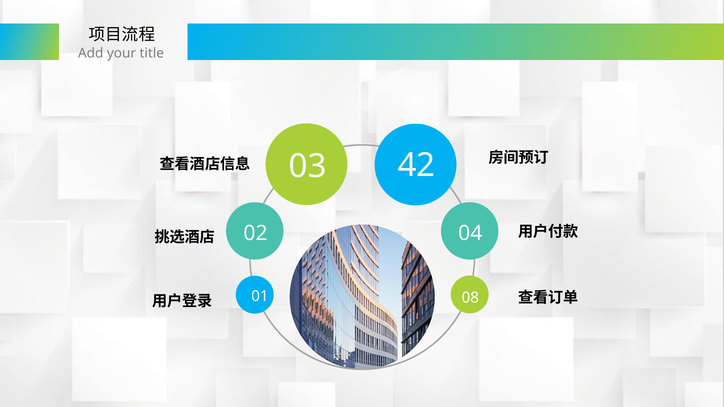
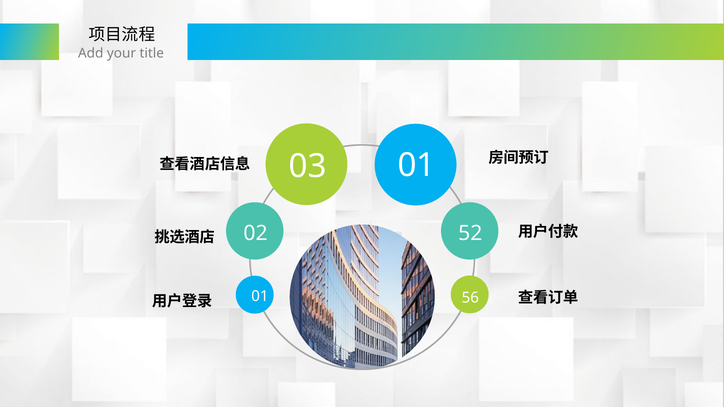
03 42: 42 -> 01 (416, 166)
04: 04 -> 52 (470, 234)
08: 08 -> 56 (470, 298)
